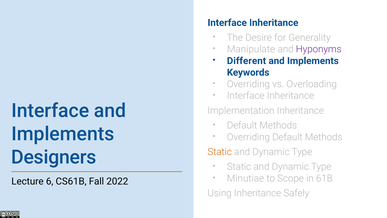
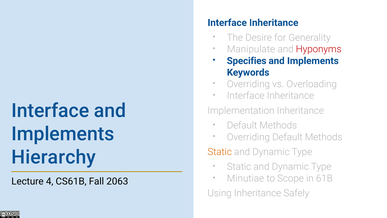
Hyponyms colour: purple -> red (319, 49)
Different: Different -> Specifies (247, 61)
Designers: Designers -> Hierarchy (54, 157)
6: 6 -> 4 (50, 181)
2022: 2022 -> 2063 (117, 181)
